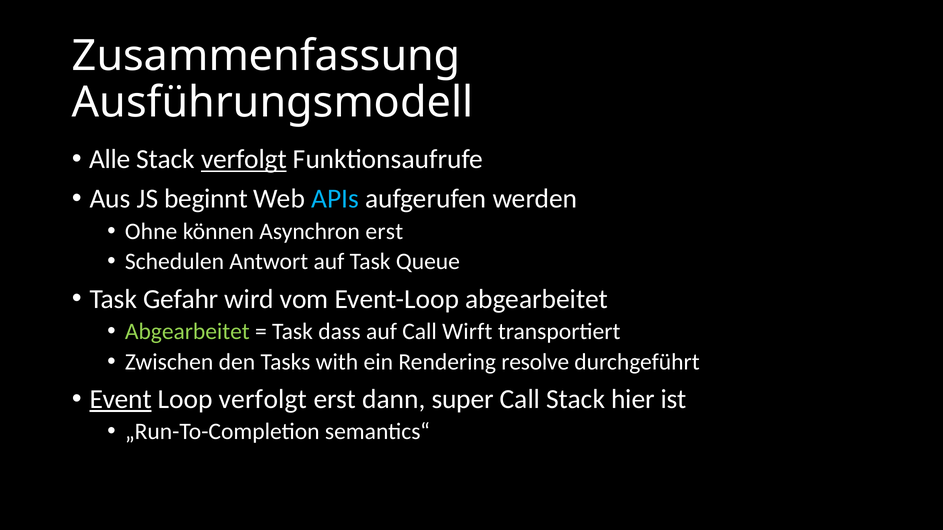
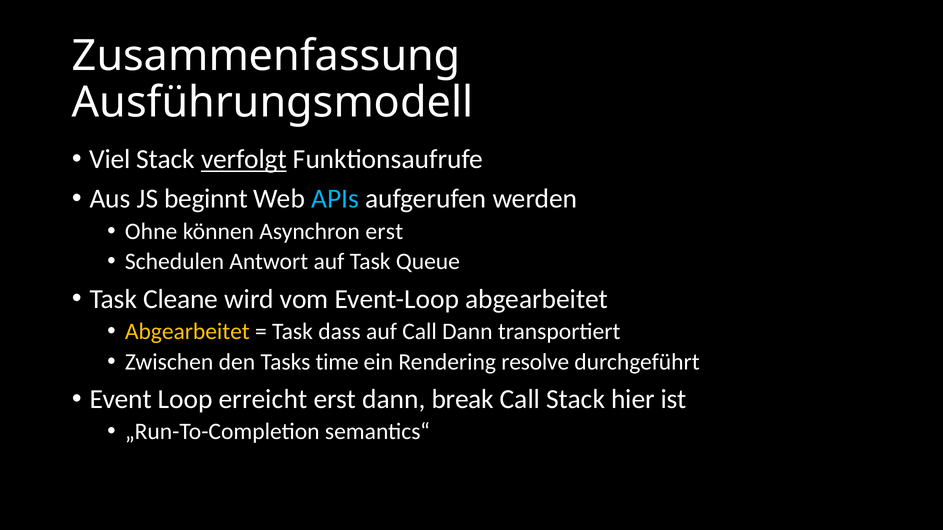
Alle: Alle -> Viel (110, 159)
Gefahr: Gefahr -> Cleane (181, 299)
Abgearbeitet colour: light green -> yellow (187, 332)
Call Wirft: Wirft -> Dann (467, 332)
with: with -> time (337, 362)
Event underline: present -> none (121, 399)
Loop verfolgt: verfolgt -> erreicht (263, 399)
super: super -> break (463, 399)
